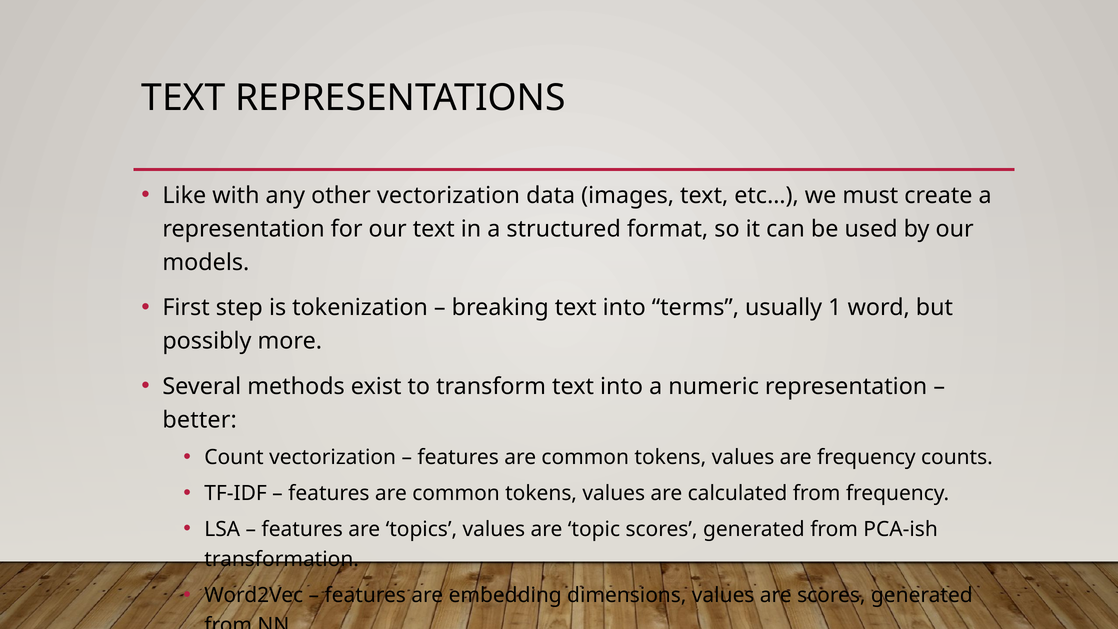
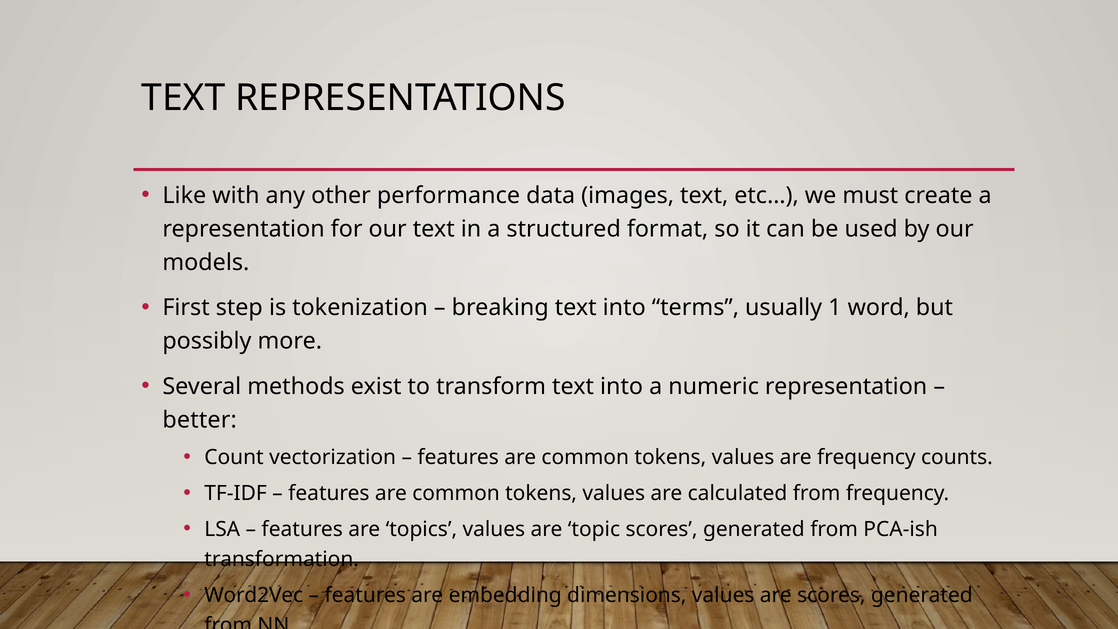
other vectorization: vectorization -> performance (449, 195)
